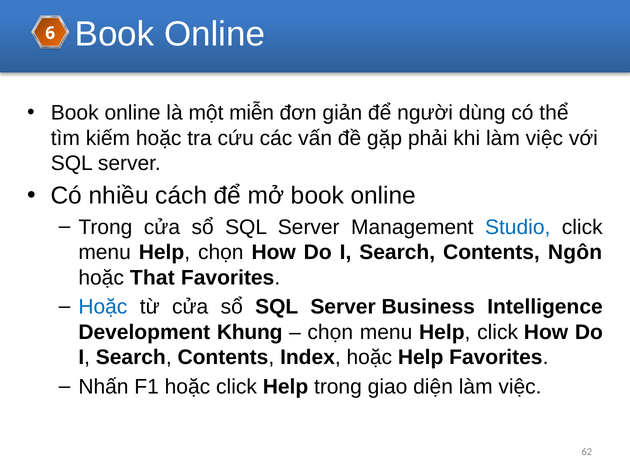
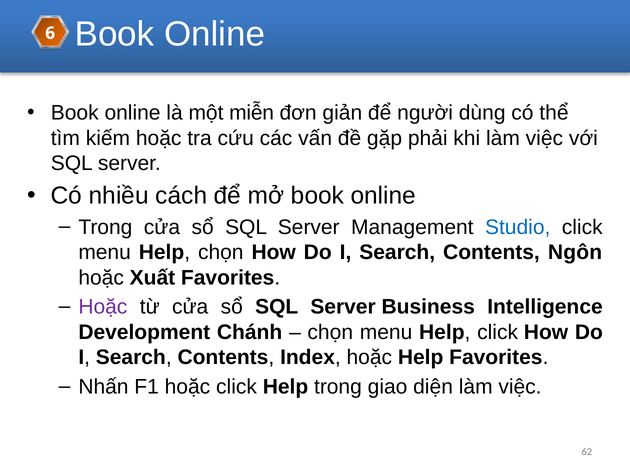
That: That -> Xuất (152, 277)
Hoặc colour: blue -> purple (103, 307)
Khung: Khung -> Chánh (250, 332)
